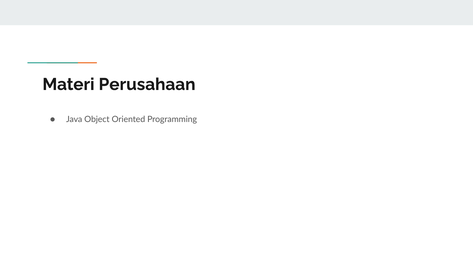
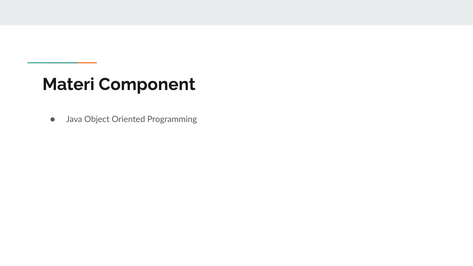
Perusahaan: Perusahaan -> Component (147, 84)
